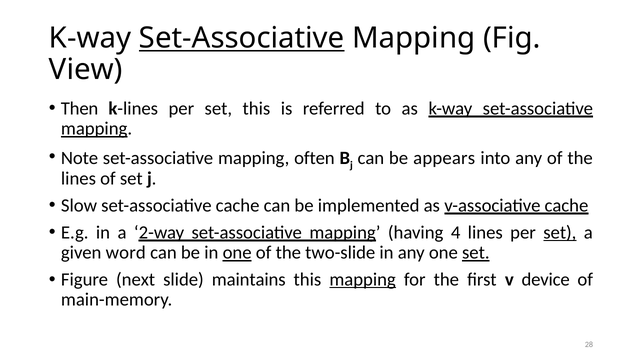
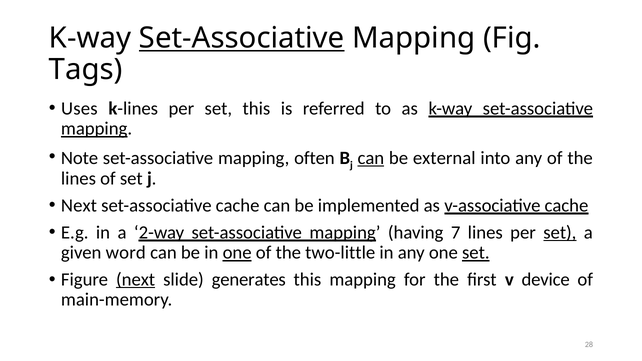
View: View -> Tags (86, 70)
Then: Then -> Uses (79, 109)
can underline: none -> present (371, 158)
appears: appears -> external (444, 158)
Slow: Slow -> Next (79, 206)
4: 4 -> 7 (456, 233)
two-slide: two-slide -> two-little (340, 253)
next underline: none -> present (136, 280)
maintains: maintains -> generates (249, 280)
mapping underline: present -> none (363, 280)
